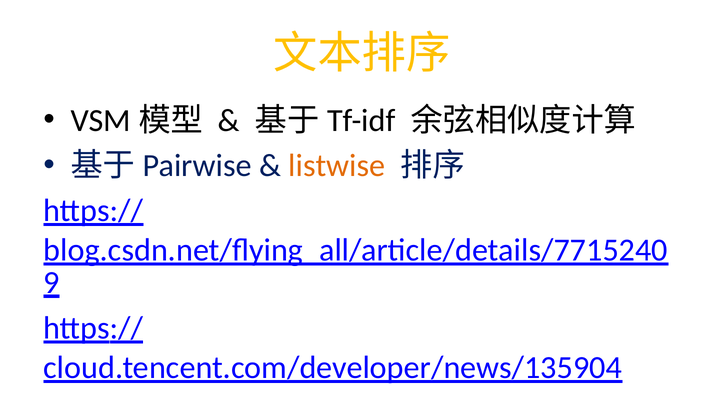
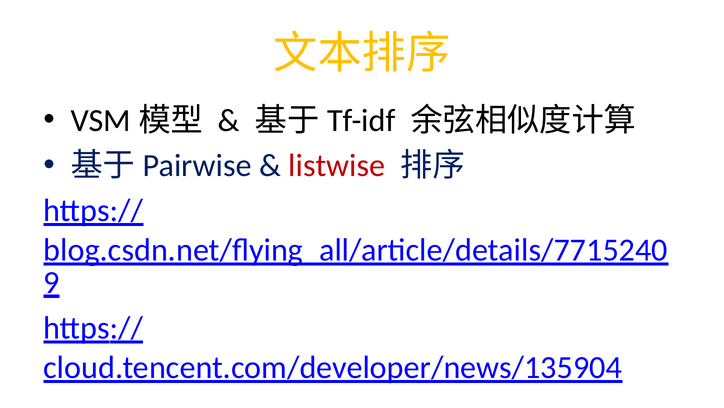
listwise colour: orange -> red (337, 165)
